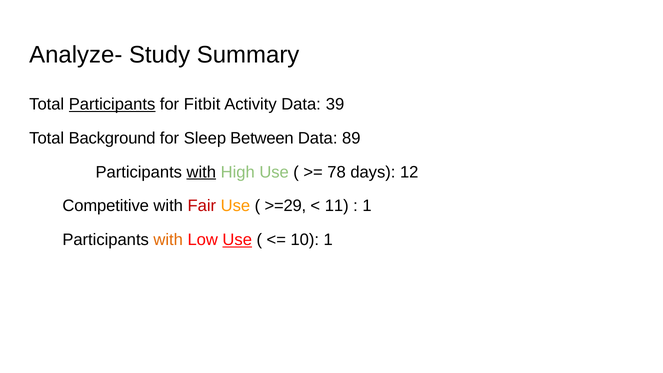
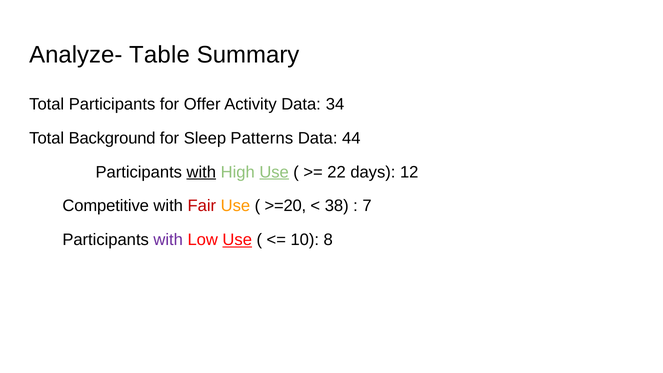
Study: Study -> Table (159, 55)
Participants underline: present -> none (112, 104)
Fitbit: Fitbit -> Offer (202, 104)
39: 39 -> 34 (335, 104)
Between: Between -> Patterns (262, 138)
89: 89 -> 44 (351, 138)
Use underline: none -> present (274, 172)
78: 78 -> 22 (337, 172)
>=29: >=29 -> >=20 (285, 206)
11: 11 -> 38 (337, 206)
1: 1 -> 7 (367, 206)
with colour: orange -> purple (168, 240)
10 1: 1 -> 8 (328, 240)
